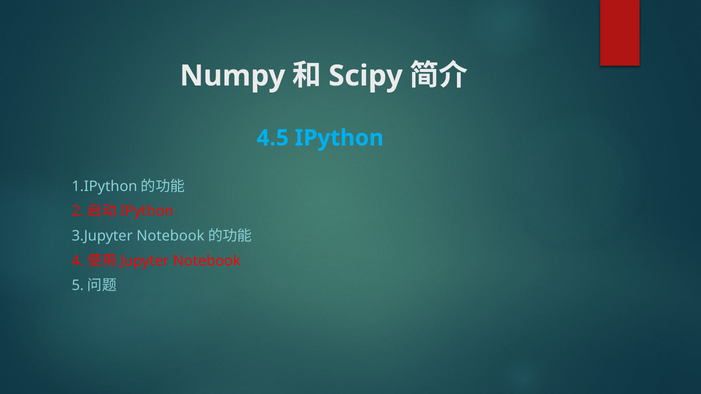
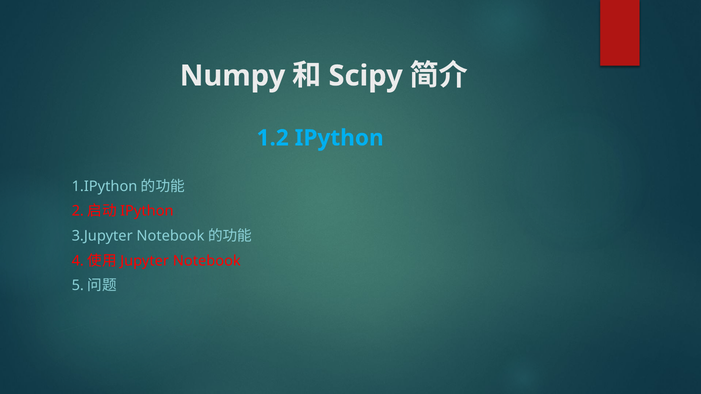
4.5: 4.5 -> 1.2 (273, 138)
